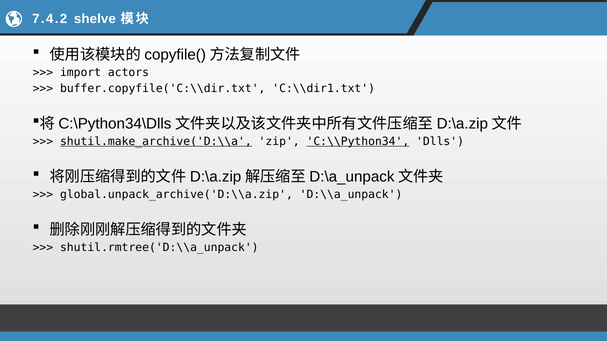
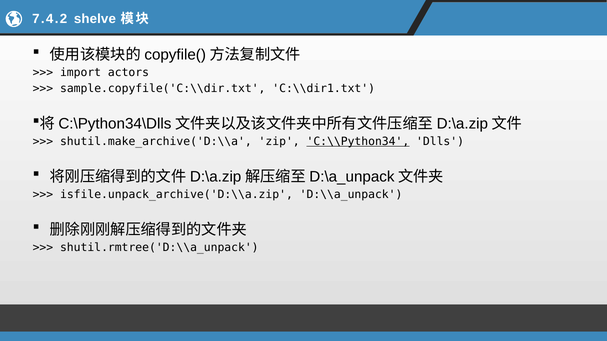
buffer.copyfile('C:\\dir.txt: buffer.copyfile('C:\\dir.txt -> sample.copyfile('C:\\dir.txt (163, 88)
shutil.make_archive('D:\\a underline: present -> none (156, 142)
global.unpack_archive('D:\\a.zip: global.unpack_archive('D:\\a.zip -> isfile.unpack_archive('D:\\a.zip (176, 195)
